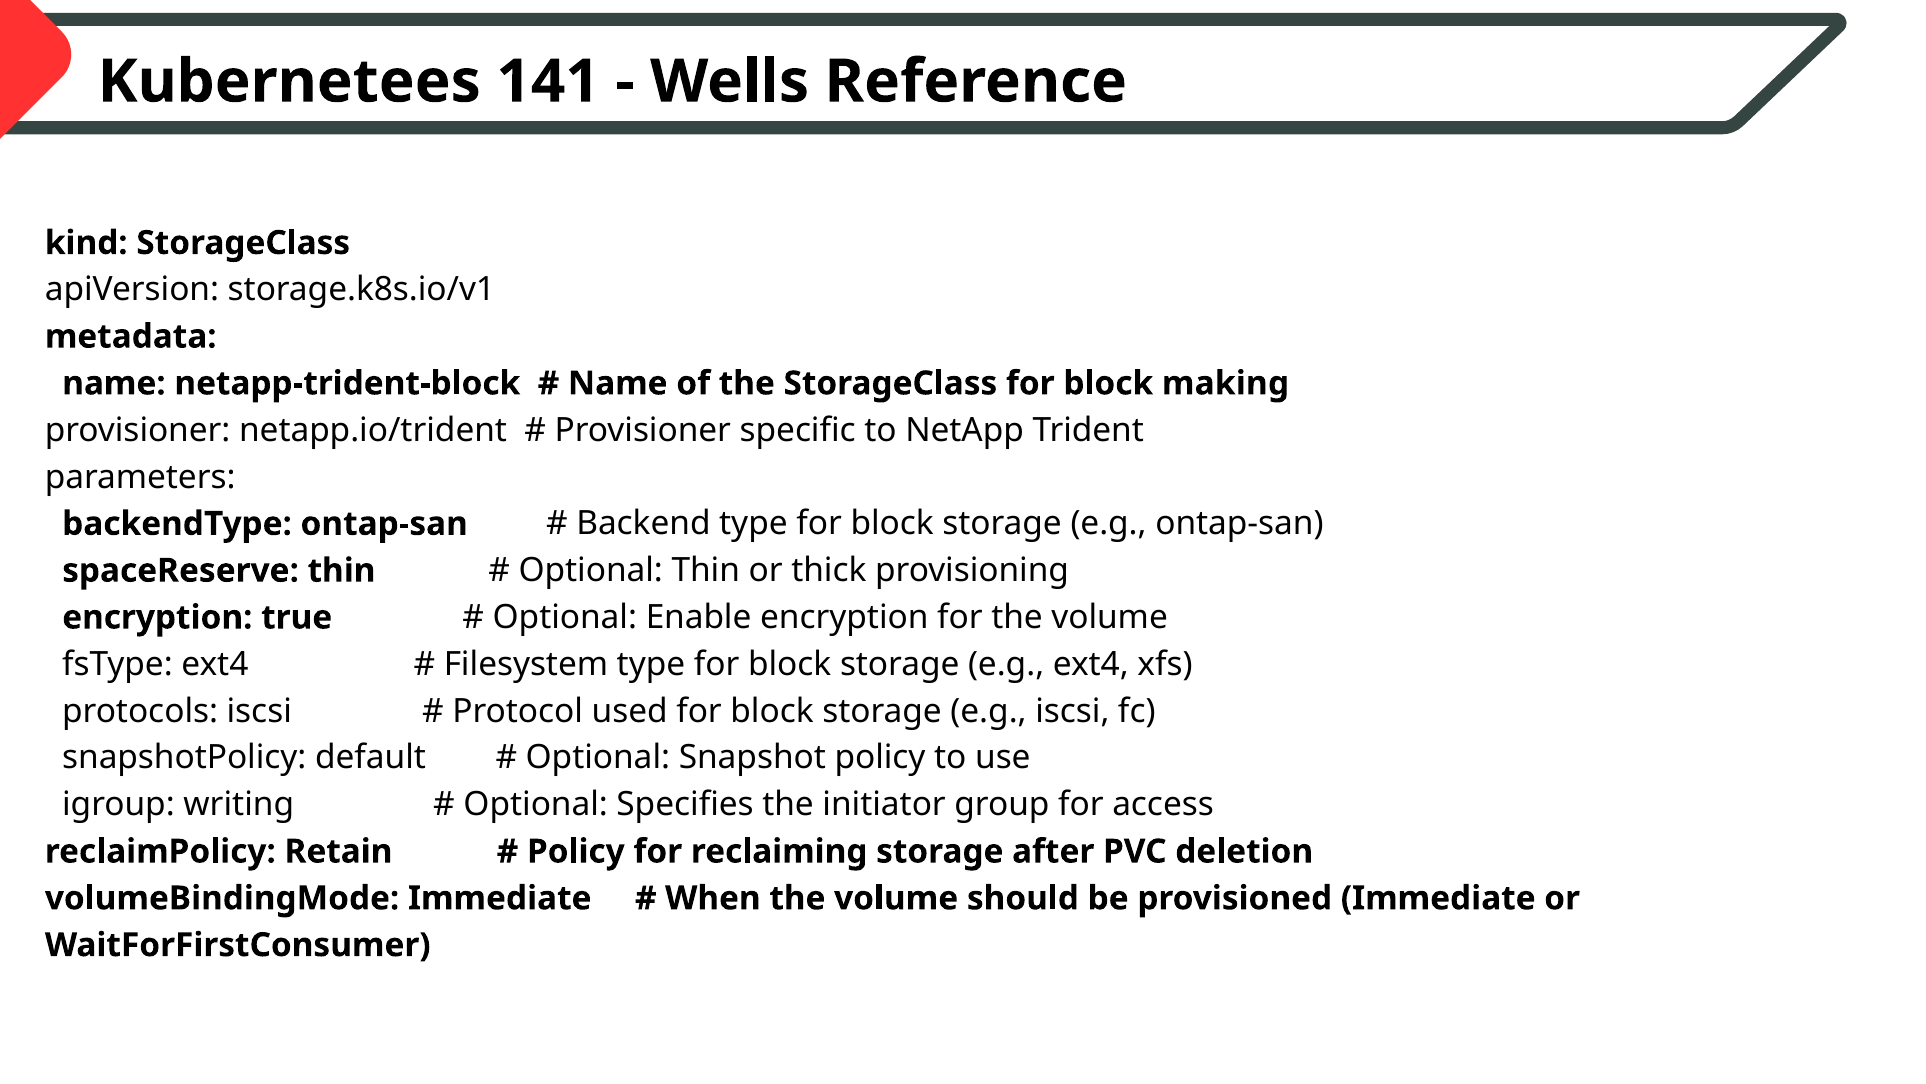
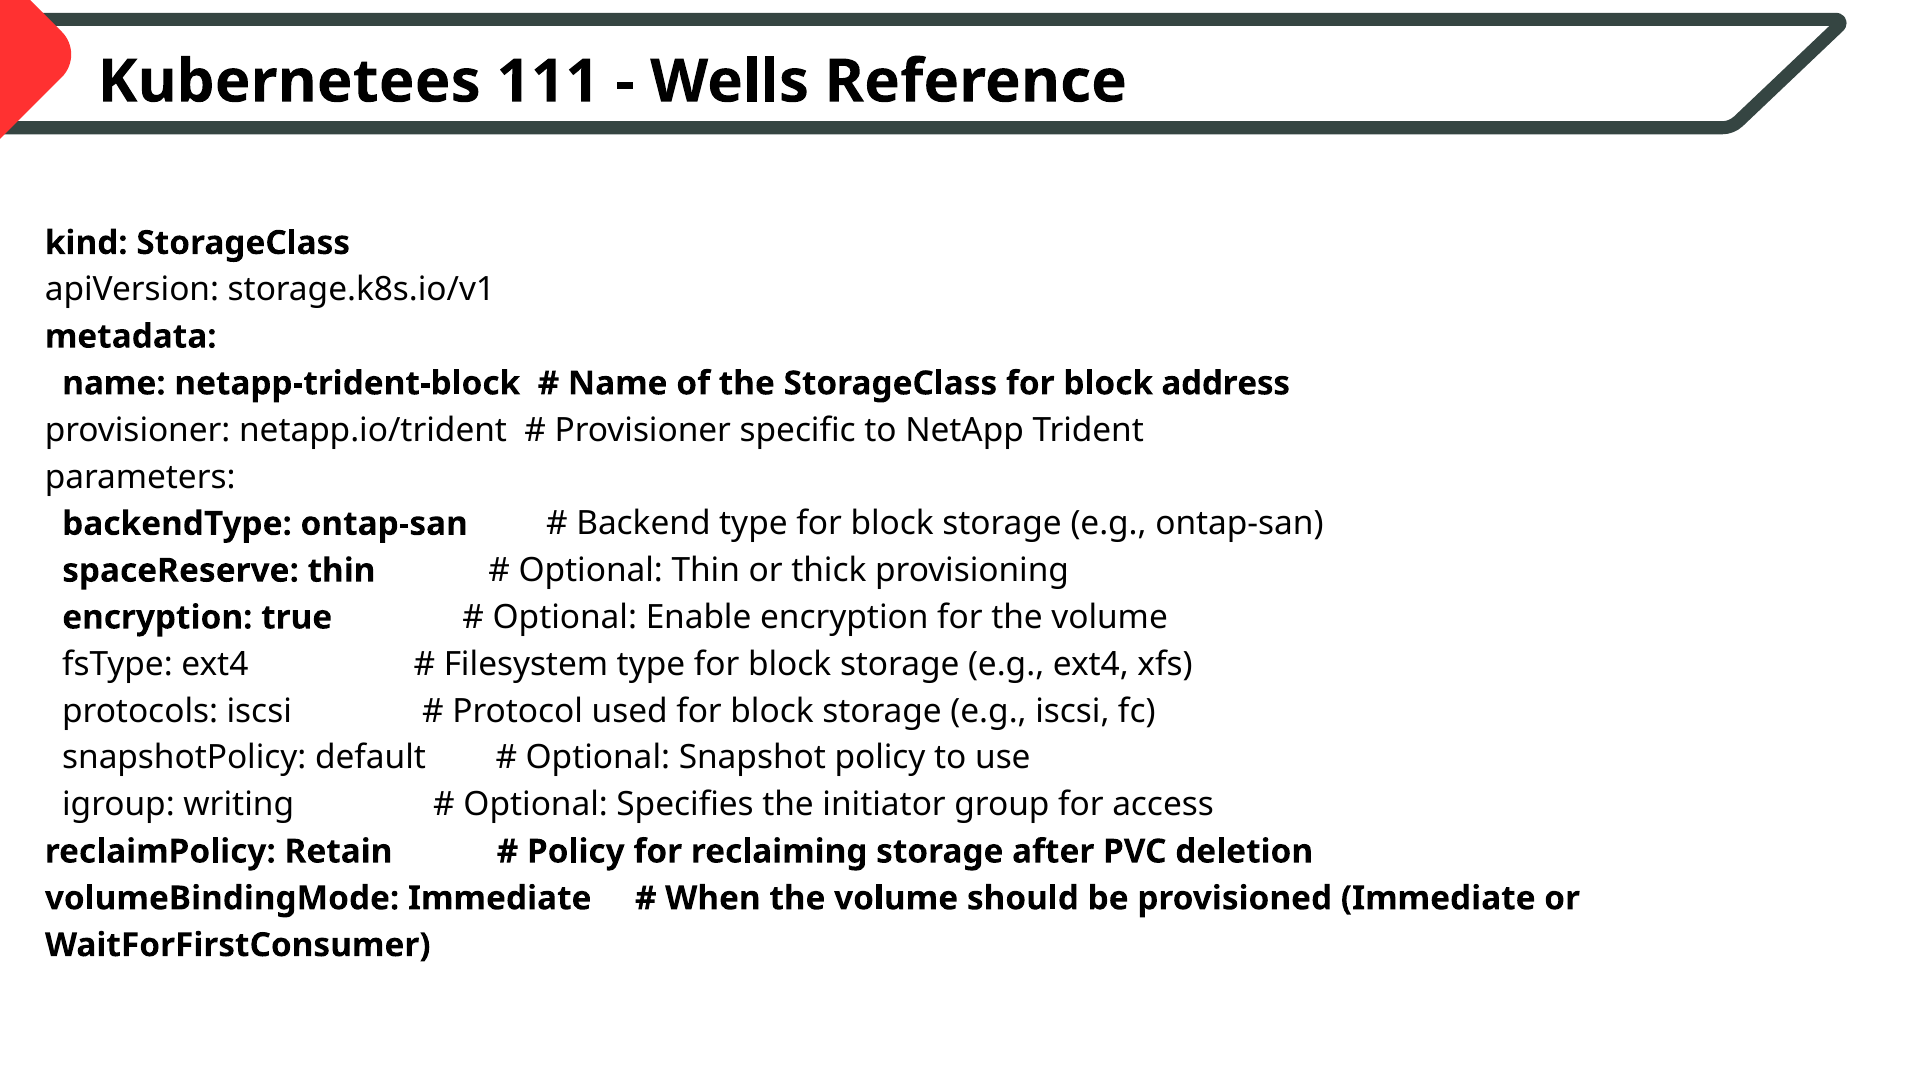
141: 141 -> 111 (548, 82)
making: making -> address (1226, 383)
